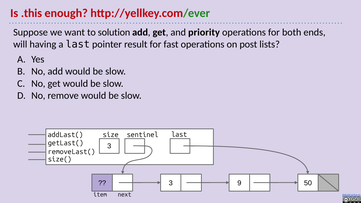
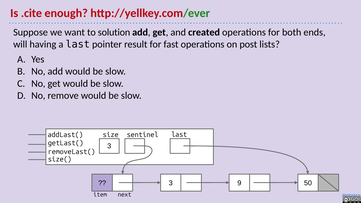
.this: .this -> .cite (31, 13)
priority: priority -> created (204, 32)
